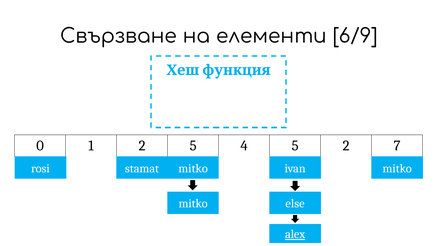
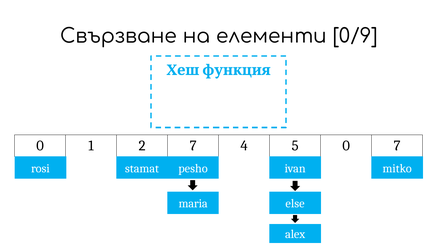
6/9: 6/9 -> 0/9 (355, 36)
2 5: 5 -> 7 (193, 146)
5 2: 2 -> 0 (346, 146)
mitko: mitko -> pesho (193, 169)
mitko: mitko -> maria (193, 204)
alex underline: present -> none (295, 235)
